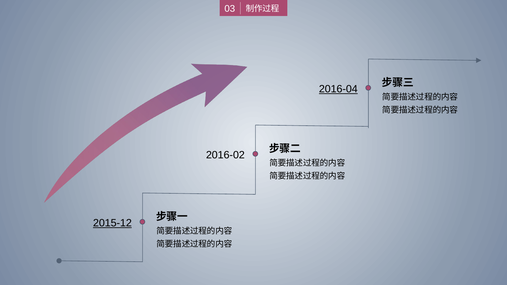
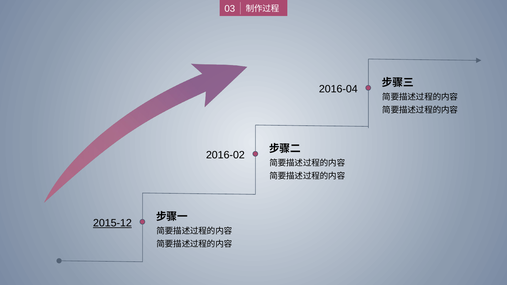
2016-04 underline: present -> none (338, 89)
